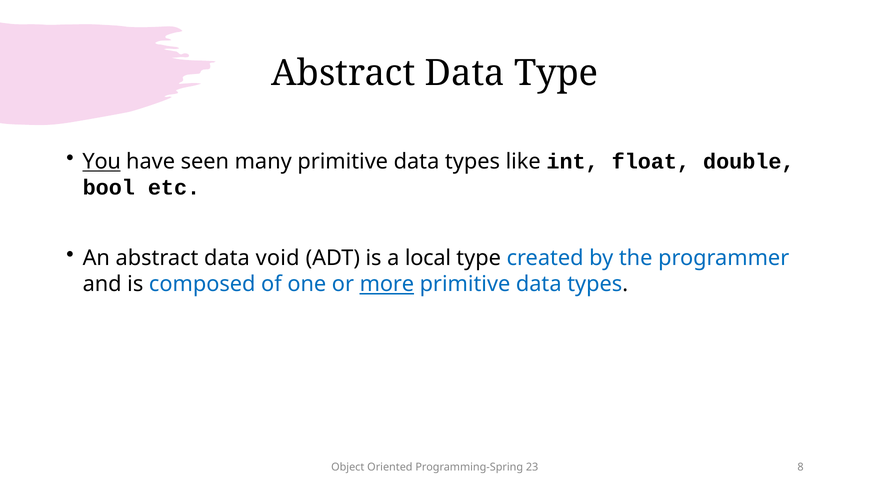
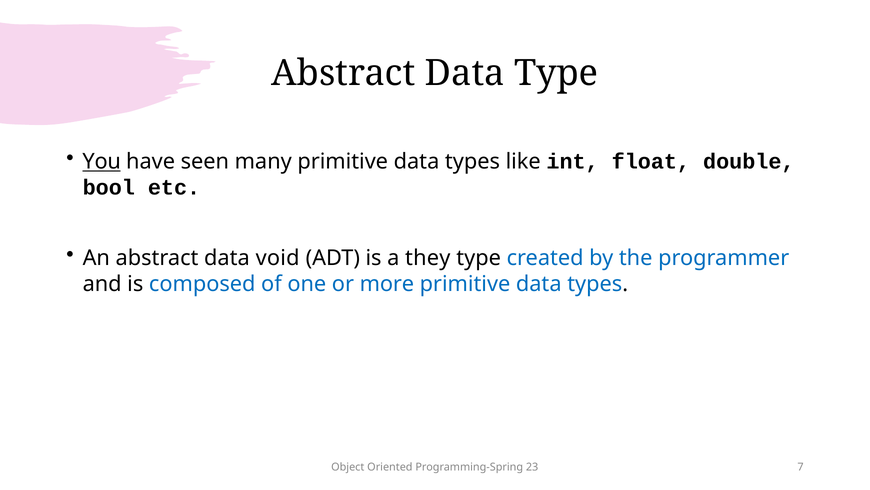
local: local -> they (428, 258)
more underline: present -> none (387, 284)
8: 8 -> 7 (801, 466)
